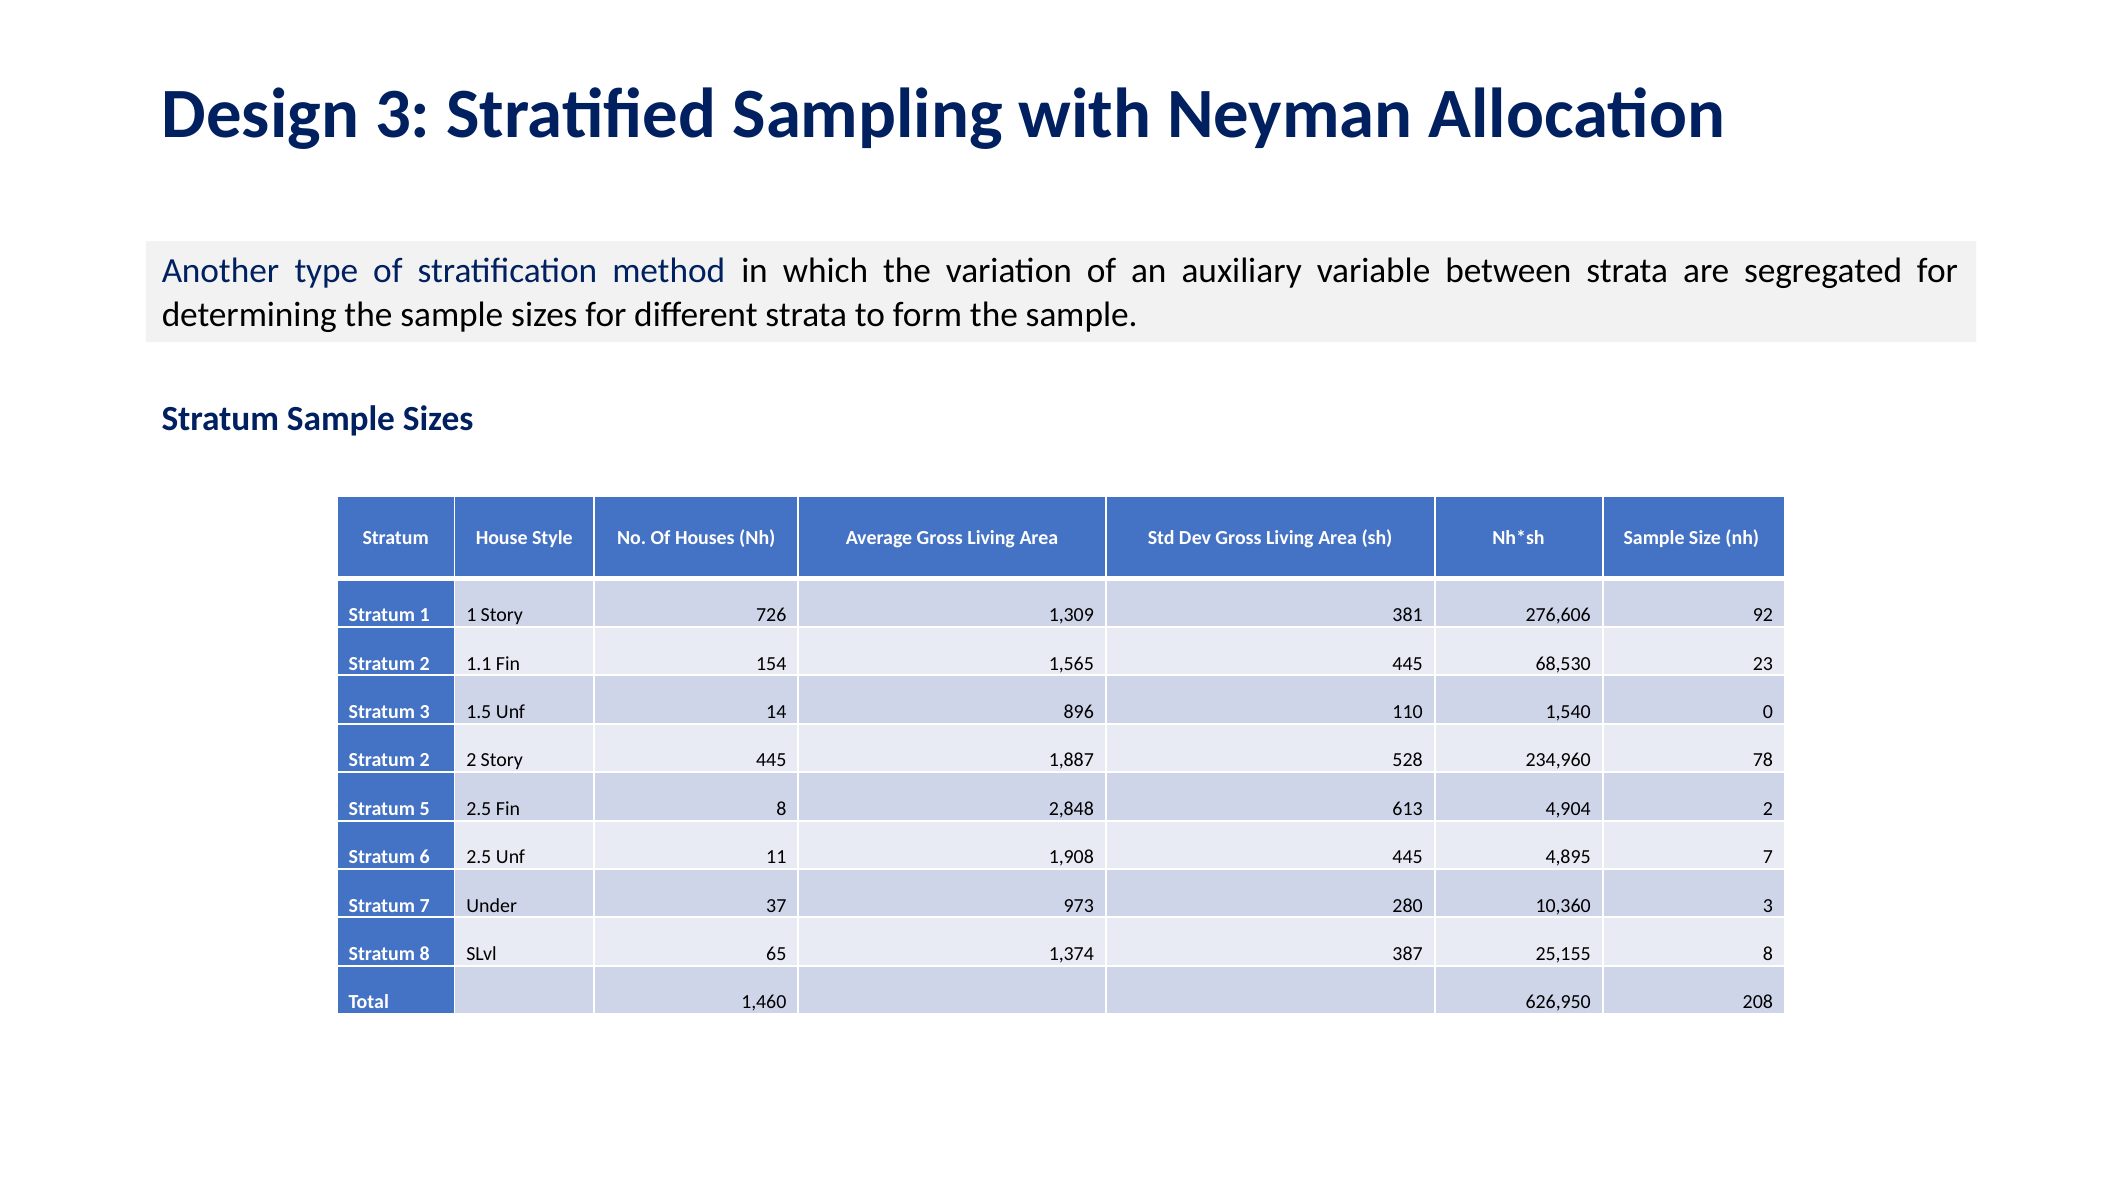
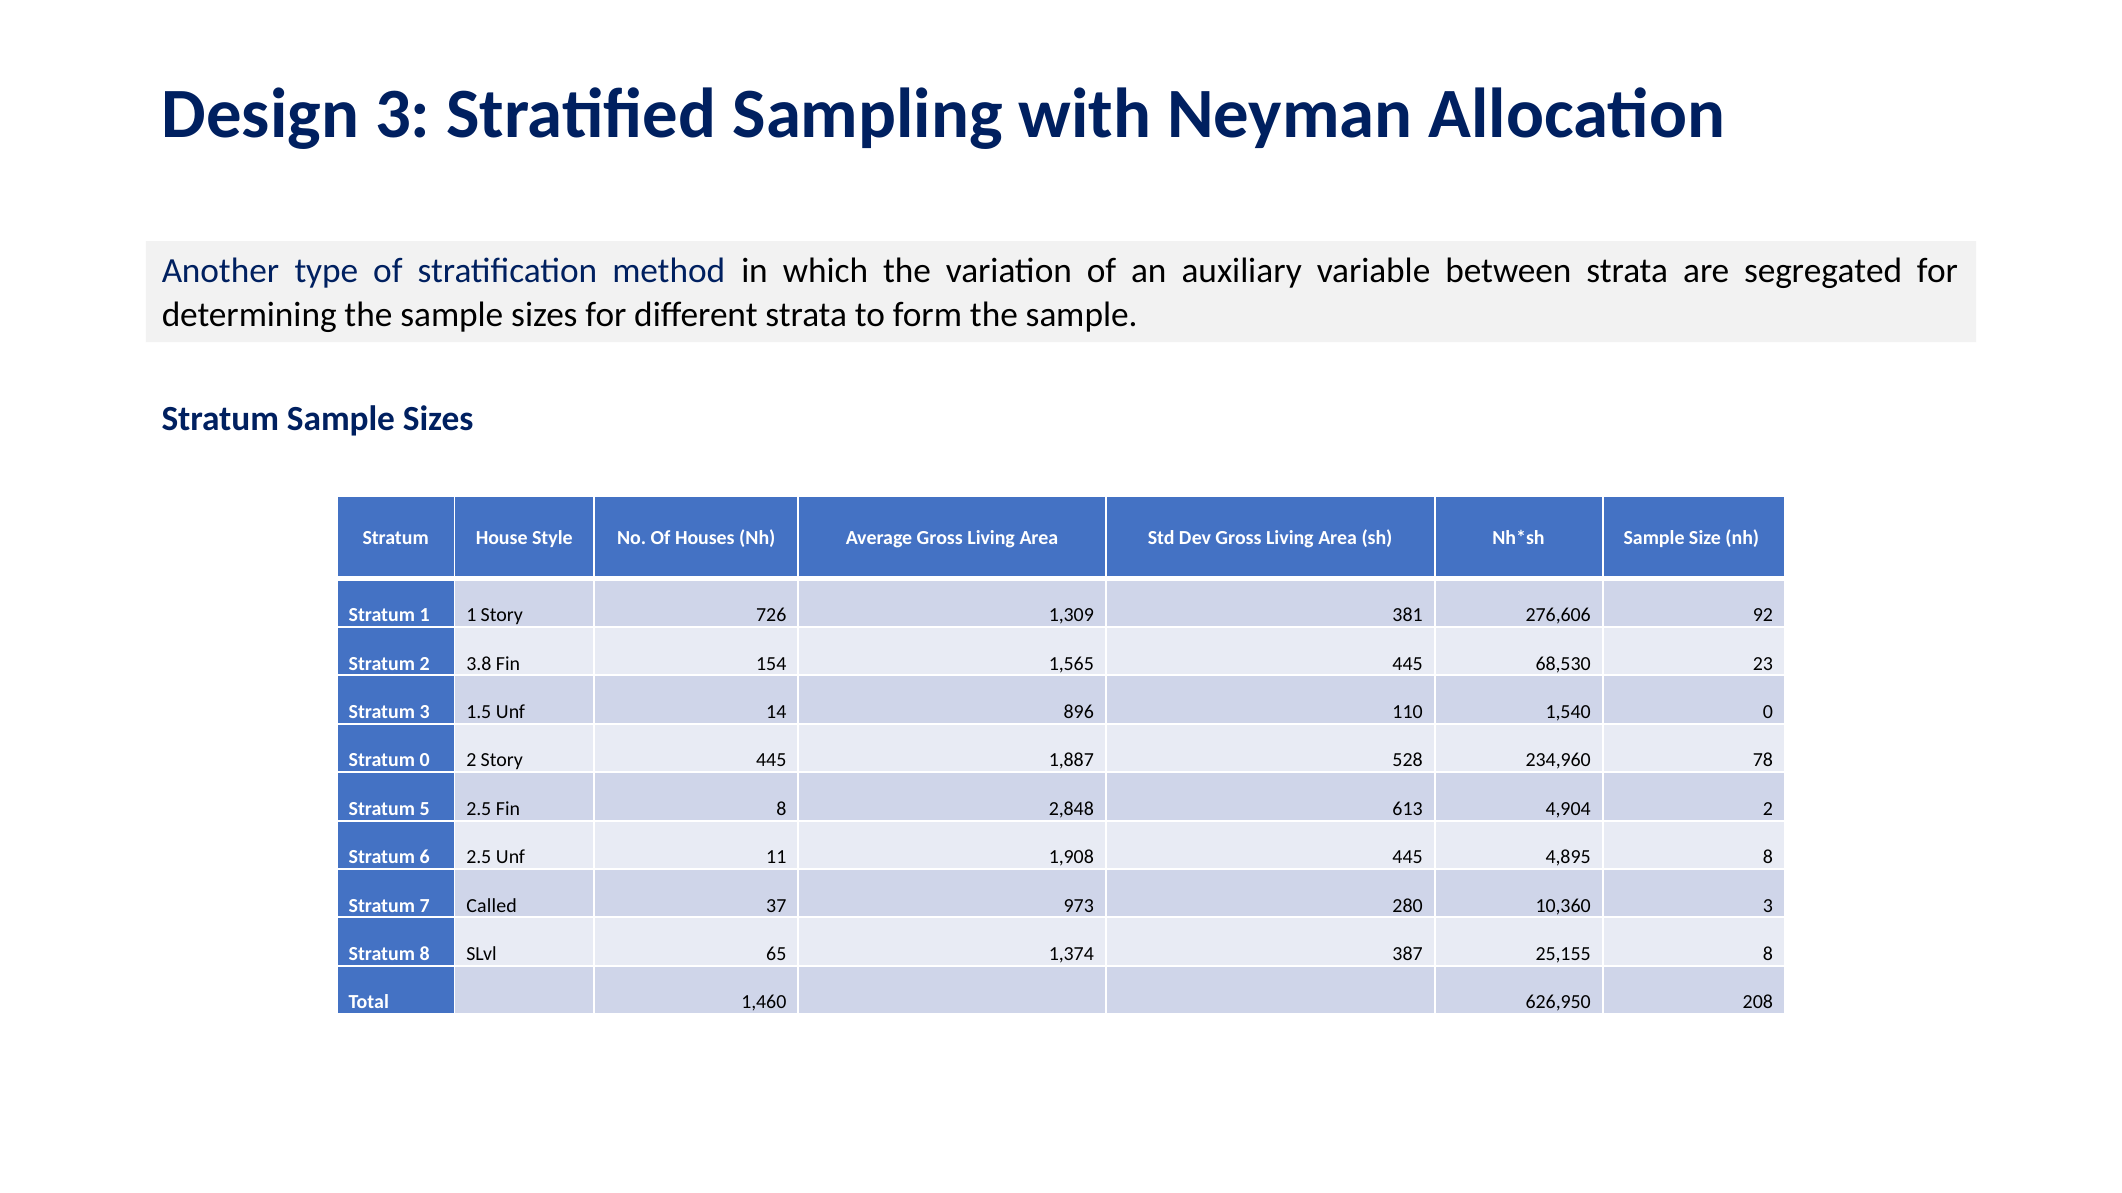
1.1: 1.1 -> 3.8 (479, 664)
2: 2 -> 0 (425, 761)
4,895 7: 7 -> 8 (1768, 858)
Under: Under -> Called (492, 906)
